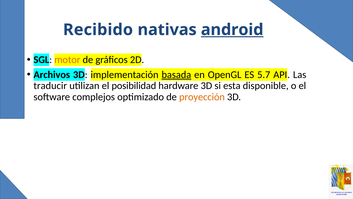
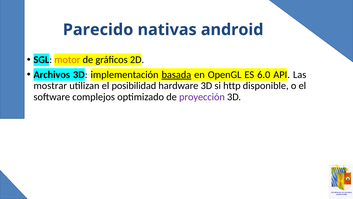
Recibido: Recibido -> Parecido (98, 30)
android underline: present -> none (232, 30)
5.7: 5.7 -> 6.0 (264, 74)
traducir: traducir -> mostrar (50, 86)
esta: esta -> http (232, 86)
proyección colour: orange -> purple (202, 97)
